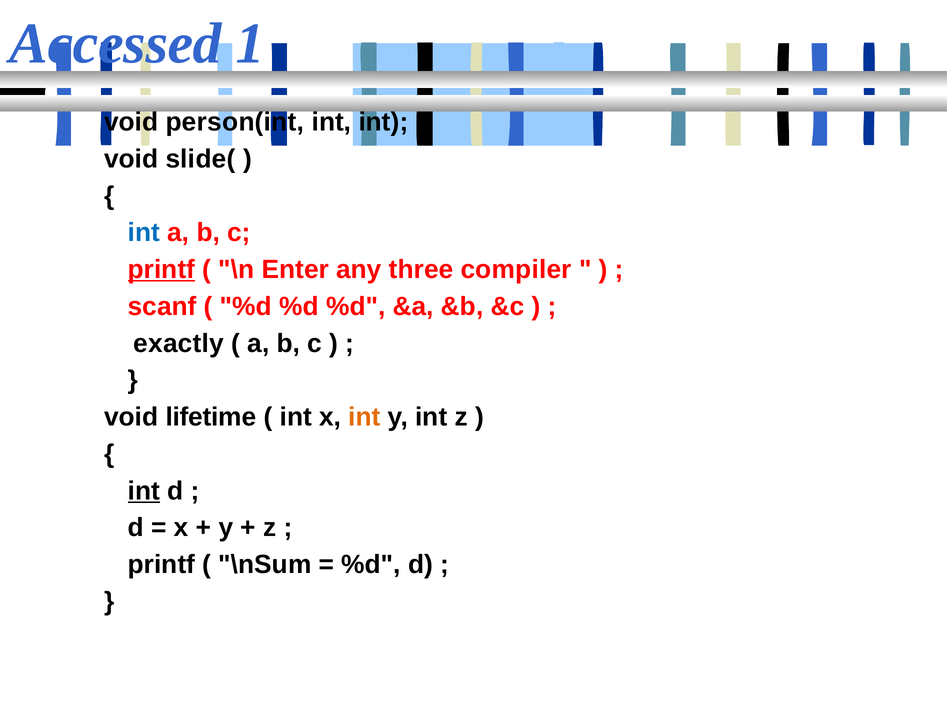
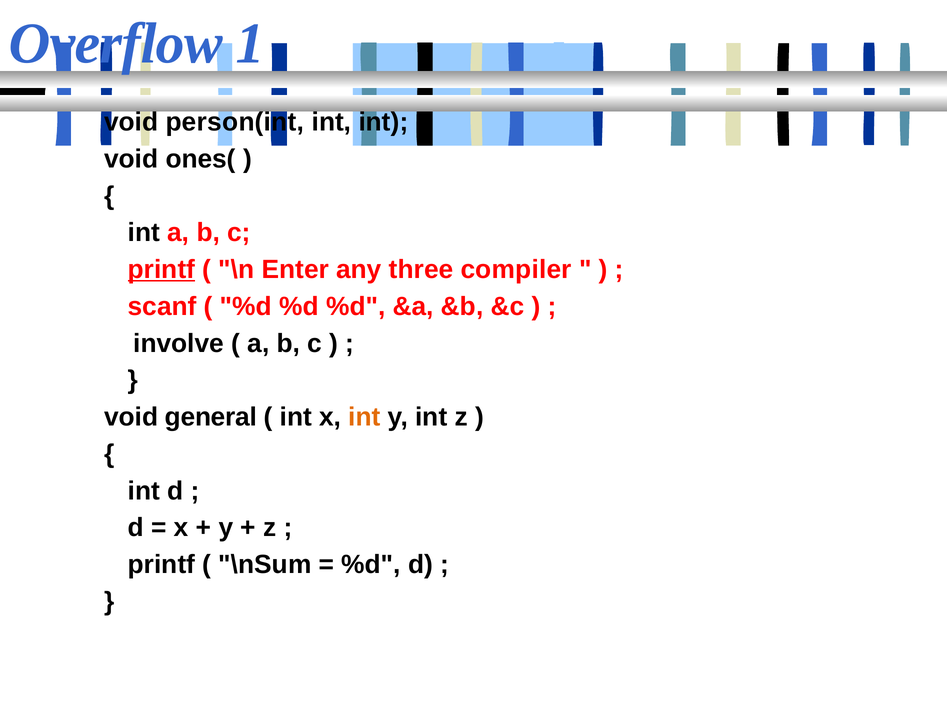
Accessed: Accessed -> Overflow (116, 44)
slide(: slide( -> ones( (201, 159)
int colour: blue -> black (144, 232)
exactly: exactly -> involve (179, 343)
lifetime: lifetime -> general (211, 417)
int underline: present -> none (144, 490)
